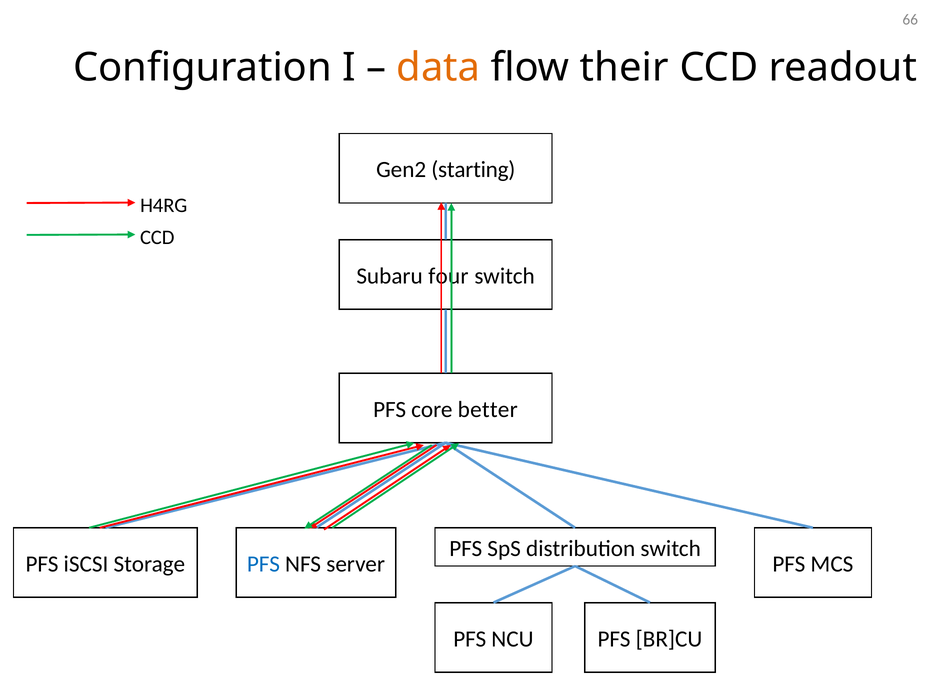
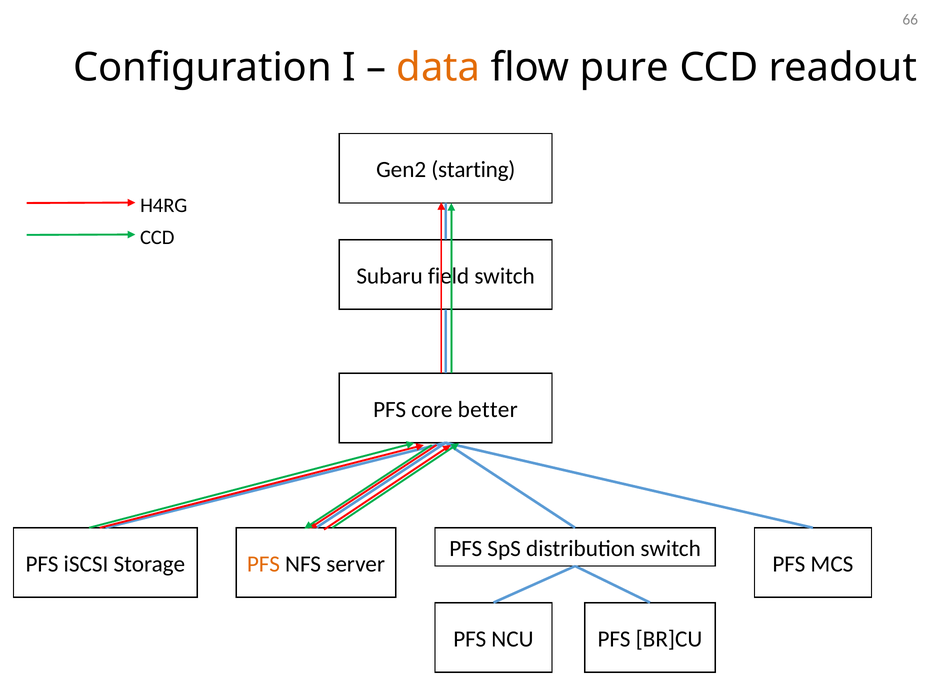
their: their -> pure (624, 68)
four: four -> field (449, 276)
PFS colour: blue -> orange (263, 564)
